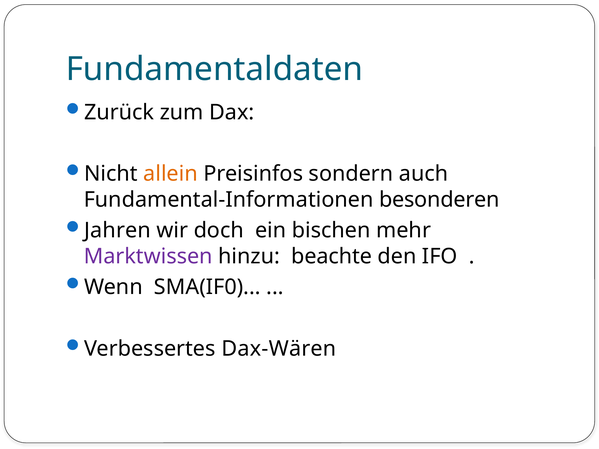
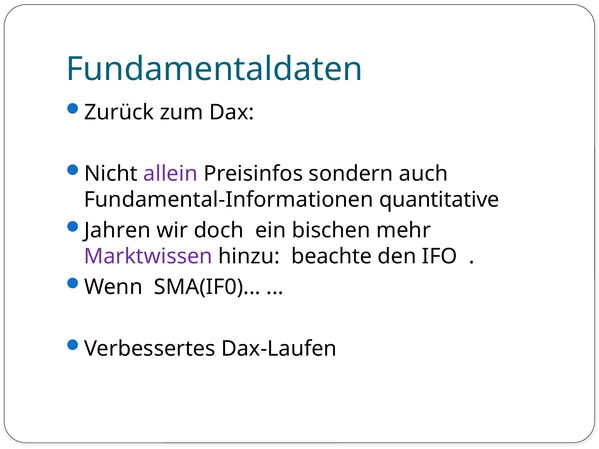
allein colour: orange -> purple (171, 174)
besonderen: besonderen -> quantitative (439, 200)
Dax-Wären: Dax-Wären -> Dax-Laufen (279, 349)
